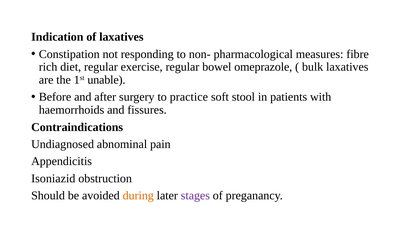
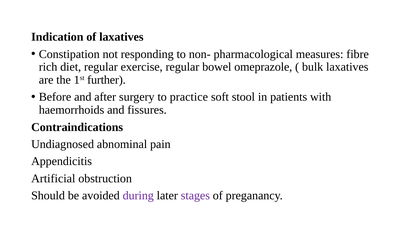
unable: unable -> further (106, 80)
Isoniazid: Isoniazid -> Artificial (53, 179)
during colour: orange -> purple (138, 196)
